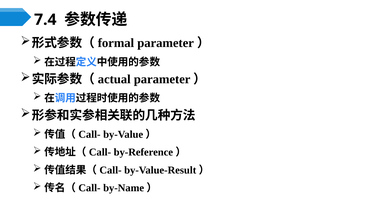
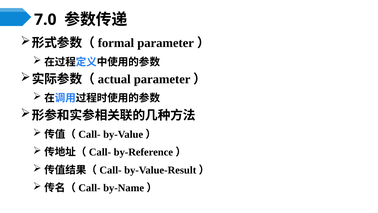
7.4: 7.4 -> 7.0 (45, 20)
